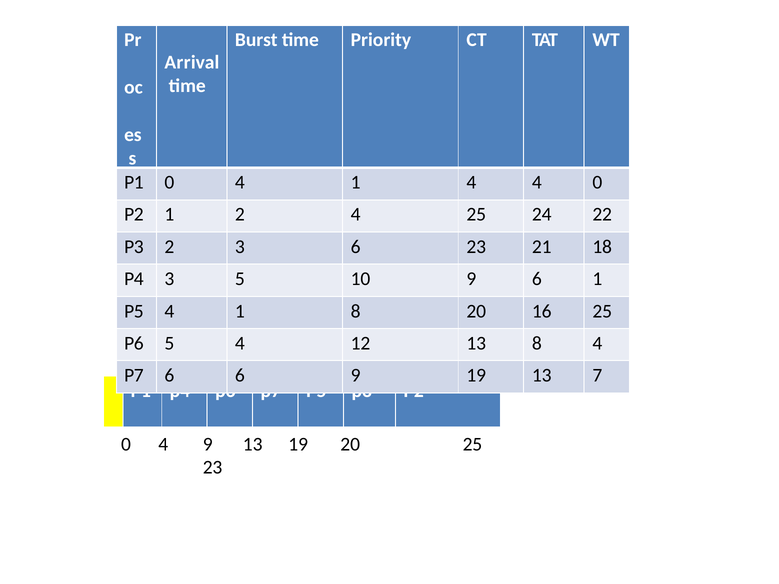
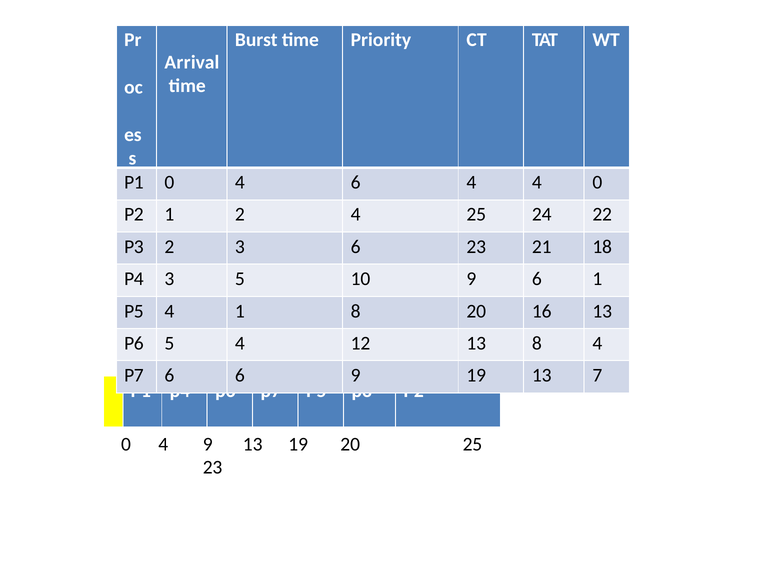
0 4 1: 1 -> 6 (356, 182)
16 25: 25 -> 13 (602, 311)
